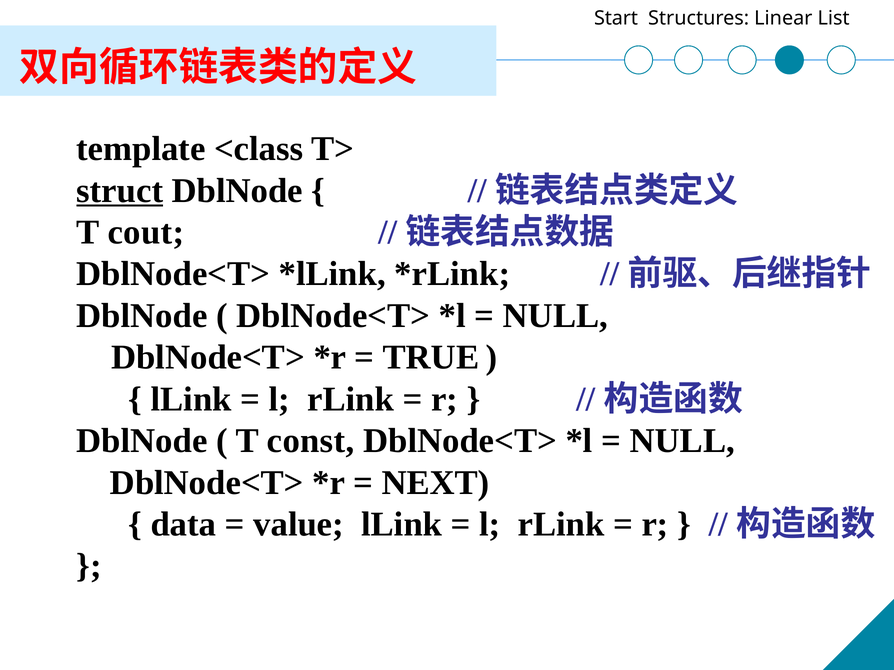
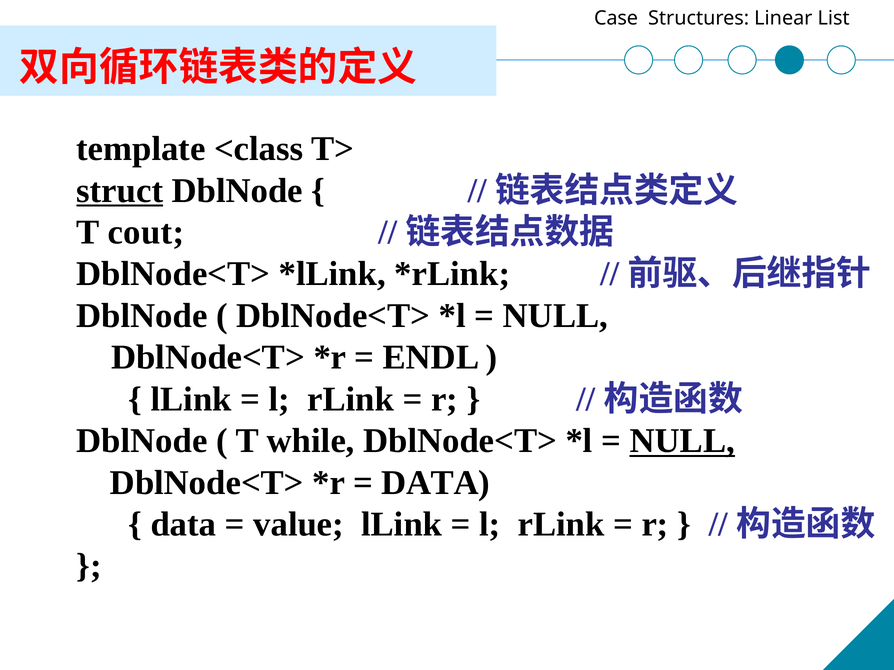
Start: Start -> Case (616, 18)
TRUE: TRUE -> ENDL (431, 358)
const: const -> while (311, 441)
NULL underline: none -> present (682, 441)
NEXT: NEXT -> DATA (436, 483)
